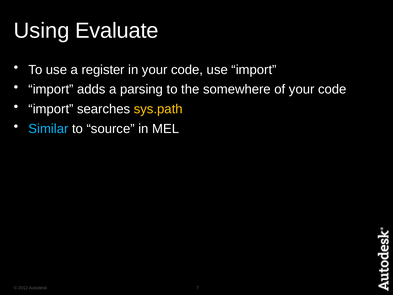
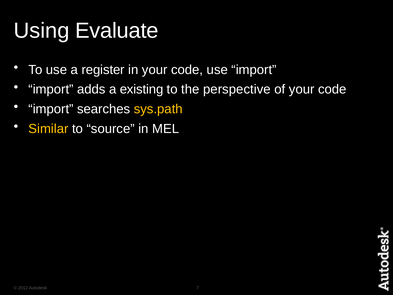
parsing: parsing -> existing (142, 89)
somewhere: somewhere -> perspective (237, 89)
Similar colour: light blue -> yellow (48, 129)
